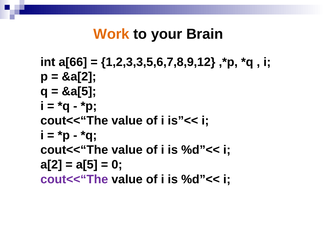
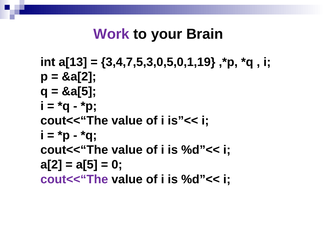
Work colour: orange -> purple (111, 34)
a[66: a[66 -> a[13 (73, 62)
1,2,3,3,5,6,7,8,9,12: 1,2,3,3,5,6,7,8,9,12 -> 3,4,7,5,3,0,5,0,1,19 (158, 62)
